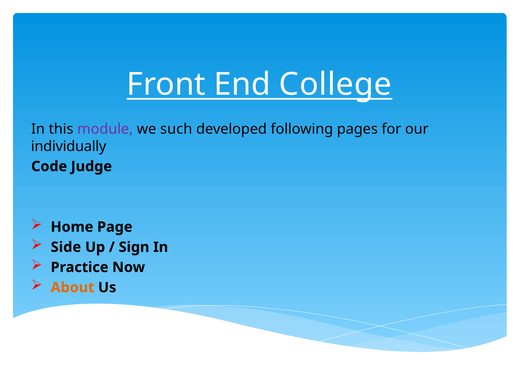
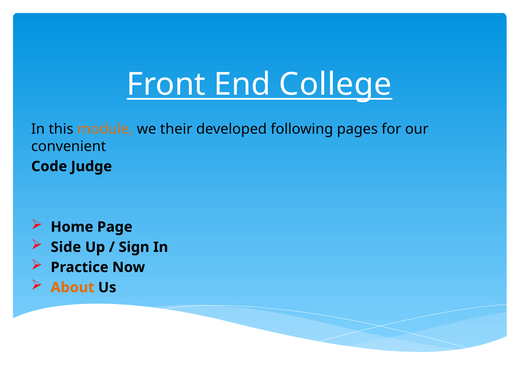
module colour: purple -> orange (105, 129)
such: such -> their (176, 129)
individually: individually -> convenient (69, 146)
